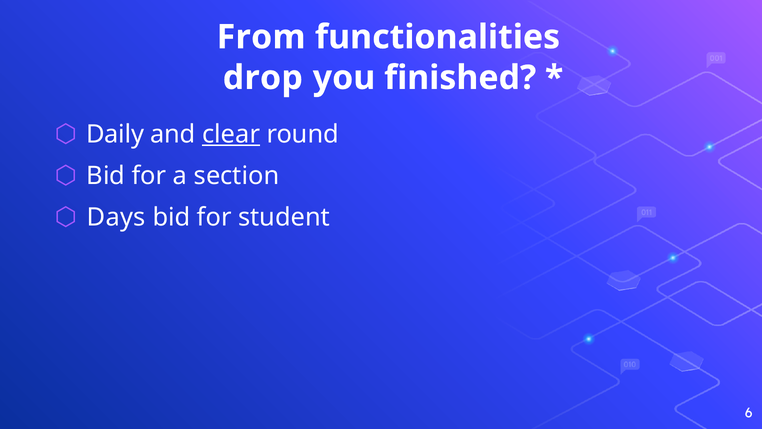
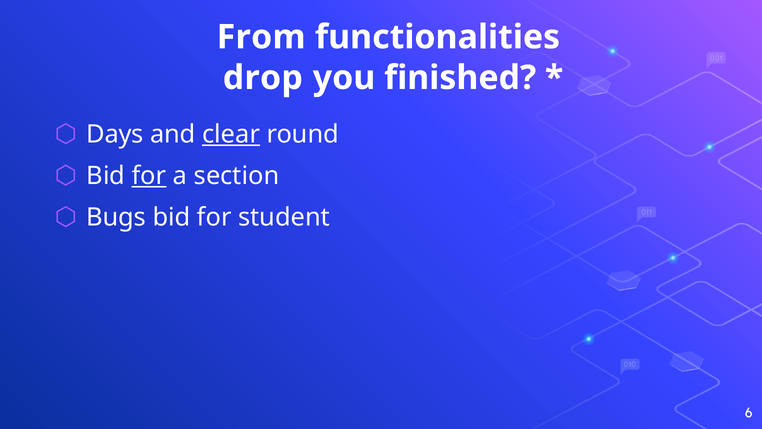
Daily: Daily -> Days (115, 134)
for underline: none -> present (149, 176)
Days: Days -> Bugs (116, 217)
